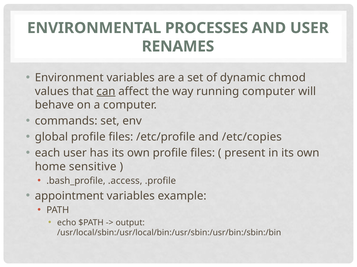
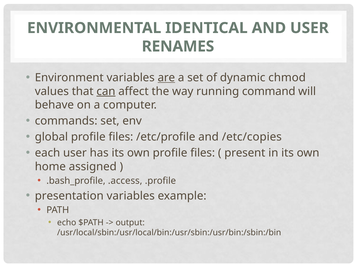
PROCESSES: PROCESSES -> IDENTICAL (206, 28)
are underline: none -> present (166, 78)
running computer: computer -> command (269, 92)
sensitive: sensitive -> assigned (93, 167)
appointment: appointment -> presentation (69, 196)
